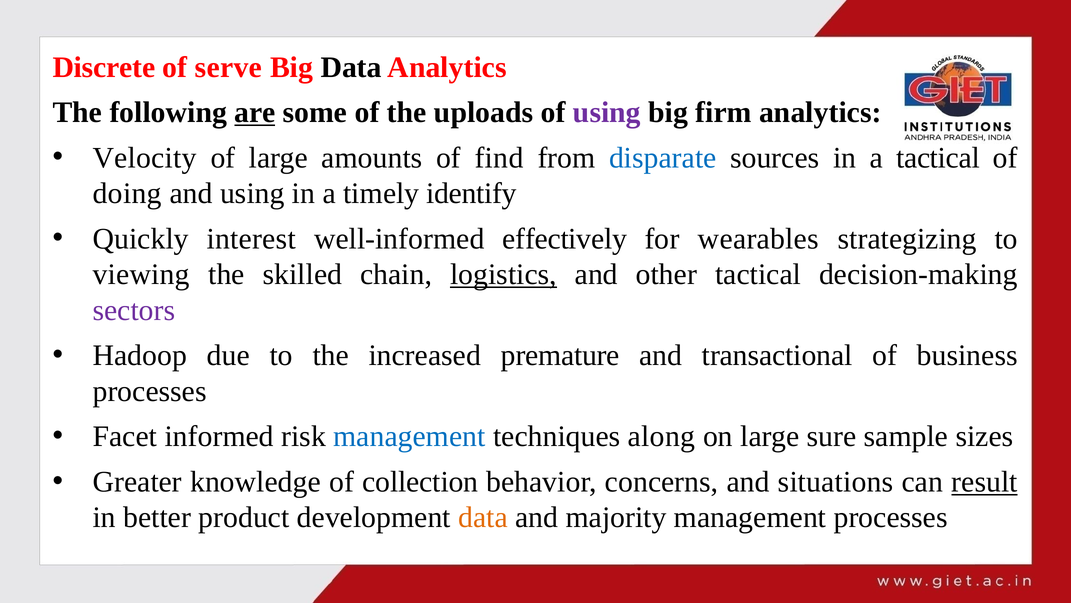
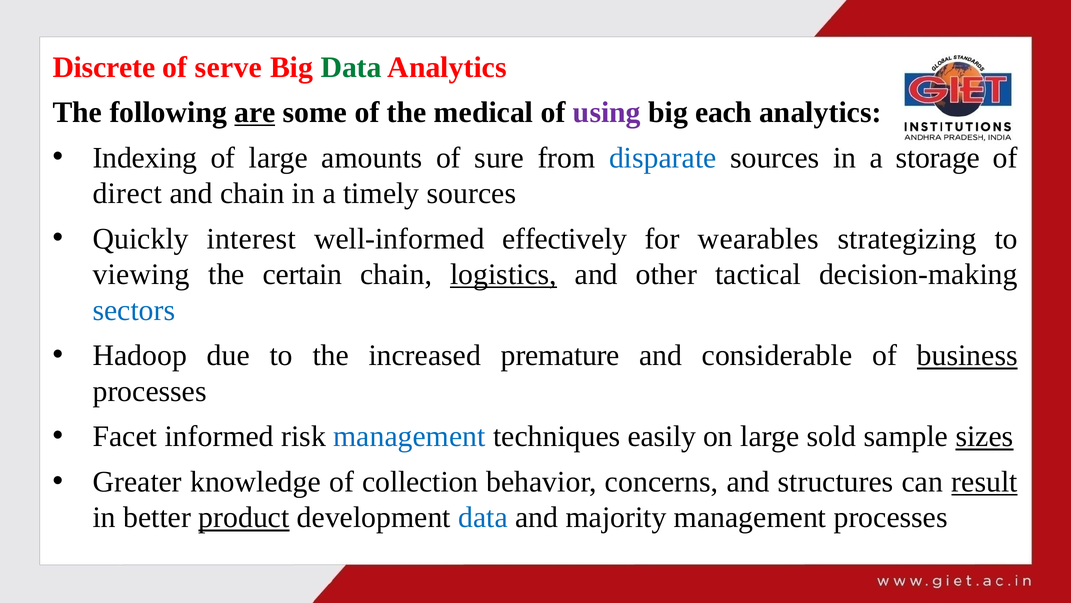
Data colour: black -> green (351, 67)
uploads: uploads -> medical (484, 112)
firm: firm -> each (724, 112)
Velocity: Velocity -> Indexing (145, 158)
find: find -> sure (499, 158)
a tactical: tactical -> storage (938, 158)
doing: doing -> direct (127, 193)
and using: using -> chain (252, 193)
timely identify: identify -> sources (471, 193)
skilled: skilled -> certain (303, 274)
sectors colour: purple -> blue (134, 310)
transactional: transactional -> considerable (777, 355)
business underline: none -> present (967, 355)
along: along -> easily (662, 436)
sure: sure -> sold (832, 436)
sizes underline: none -> present (984, 436)
situations: situations -> structures (836, 481)
product underline: none -> present (244, 517)
data colour: orange -> blue (483, 517)
